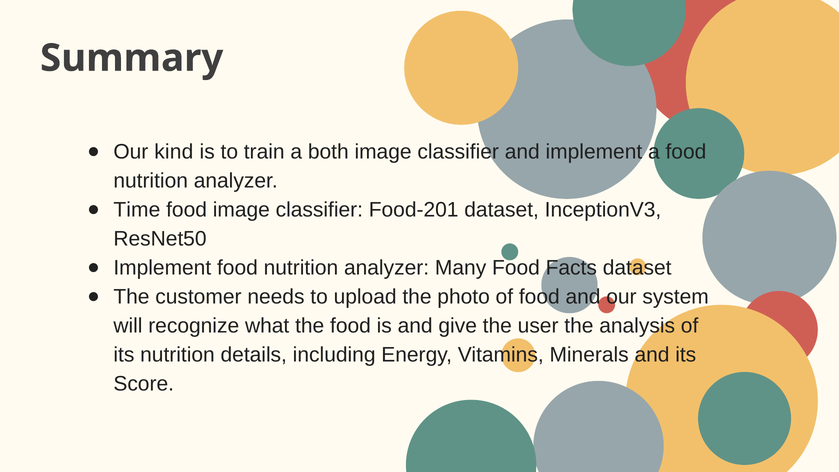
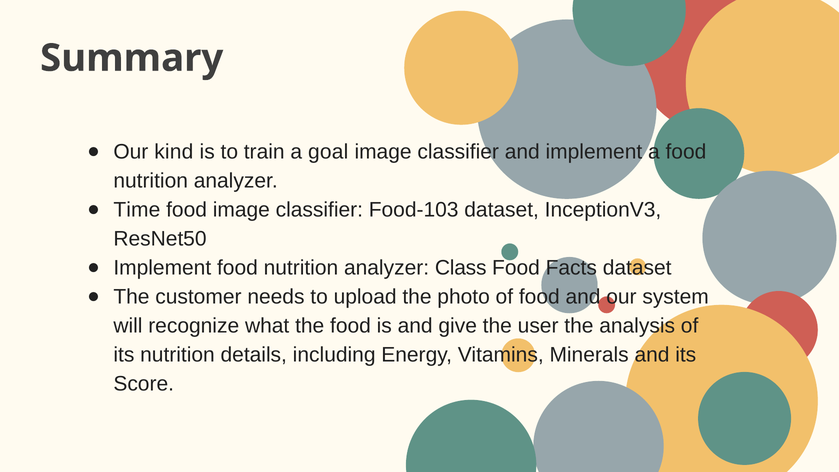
both: both -> goal (328, 152)
Food-201: Food-201 -> Food-103 (414, 210)
Many: Many -> Class (461, 268)
